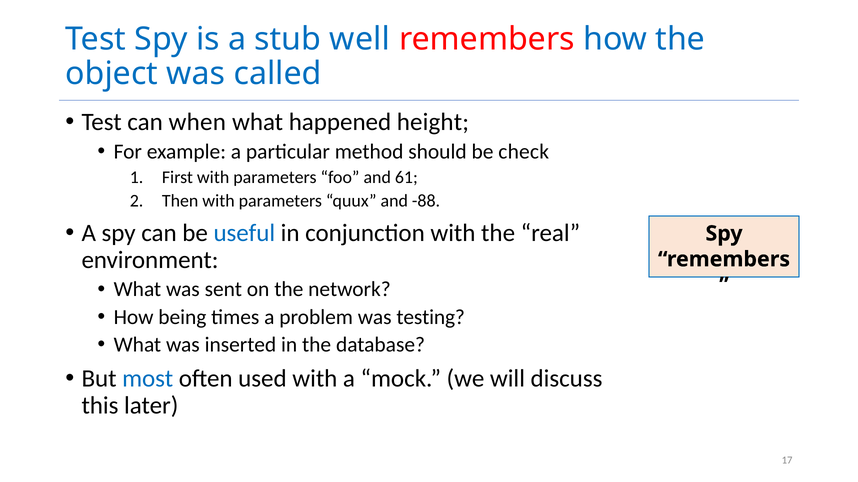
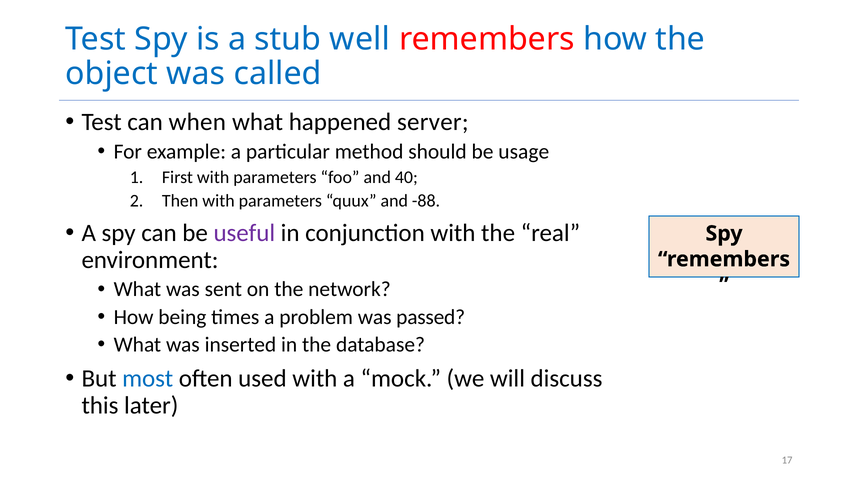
height: height -> server (433, 122)
check: check -> usage (524, 152)
61: 61 -> 40 (406, 177)
useful colour: blue -> purple (244, 233)
testing: testing -> passed (431, 317)
